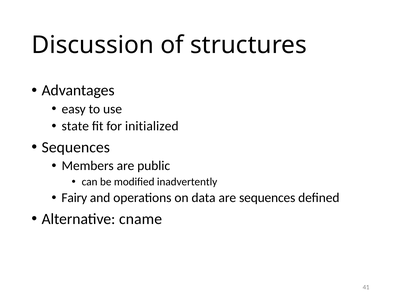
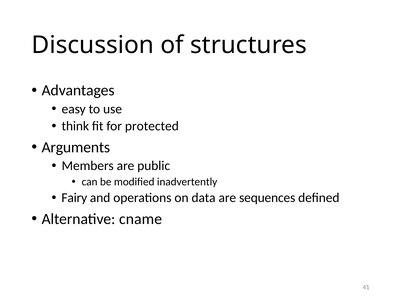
state: state -> think (75, 126)
initialized: initialized -> protected (152, 126)
Sequences: Sequences -> Arguments (76, 147)
